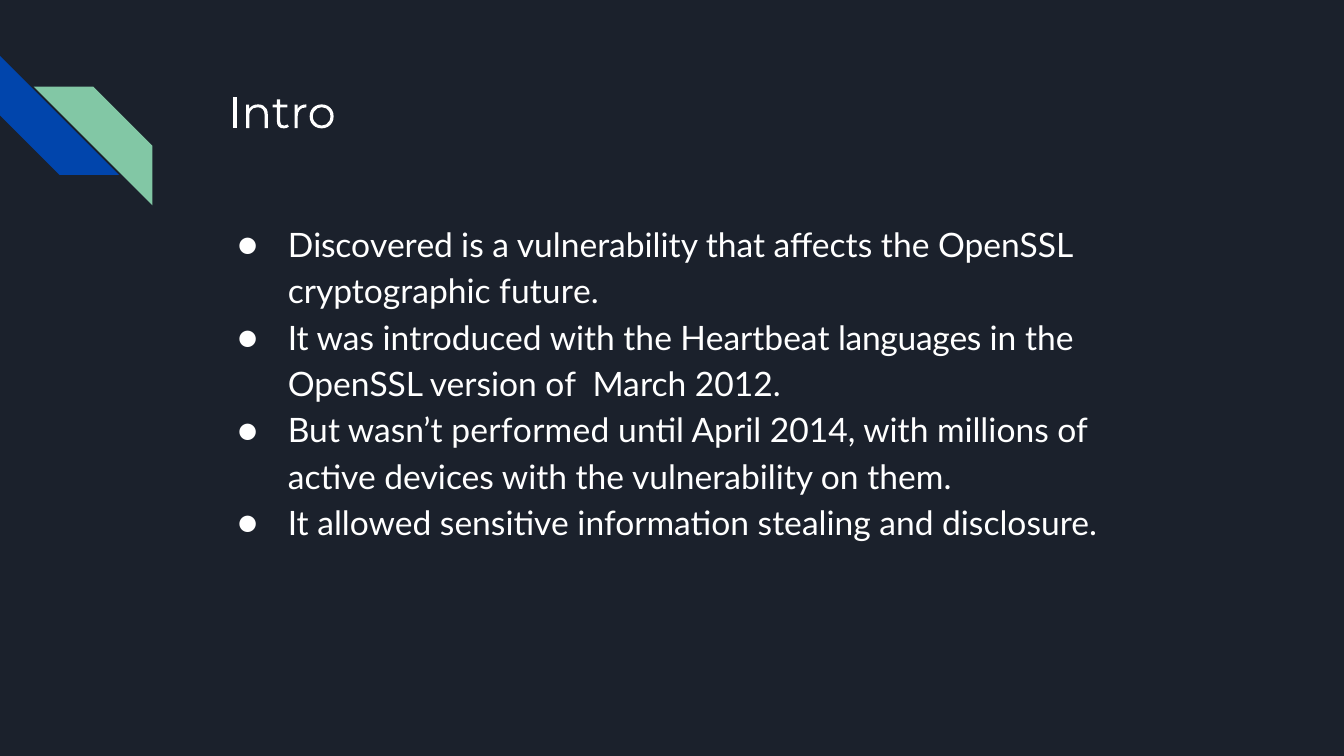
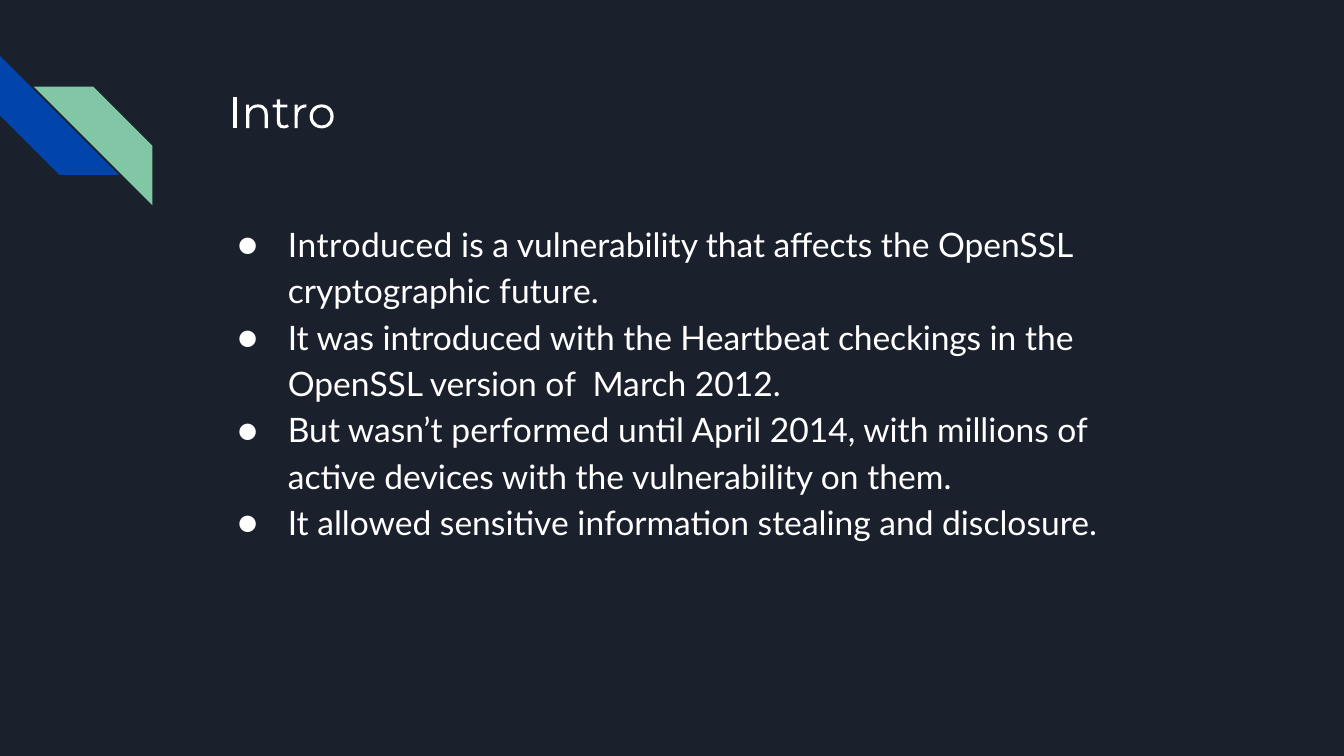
Discovered: Discovered -> Introduced (370, 246)
languages: languages -> checkings (910, 339)
